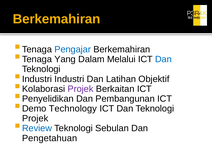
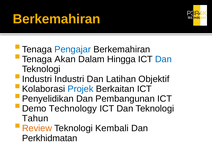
Yang: Yang -> Akan (65, 59)
Melalui: Melalui -> Hingga (121, 59)
Projek colour: purple -> blue (81, 89)
Projek: Projek -> Tahun (35, 118)
Review colour: blue -> orange (37, 128)
Sebulan: Sebulan -> Kembali (112, 128)
Pengetahuan: Pengetahuan -> Perkhidmatan (50, 138)
